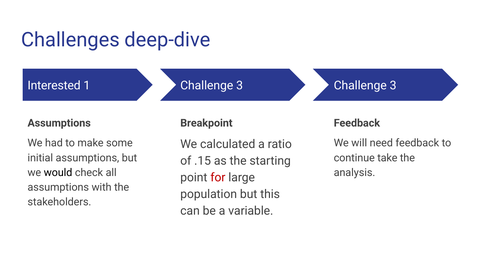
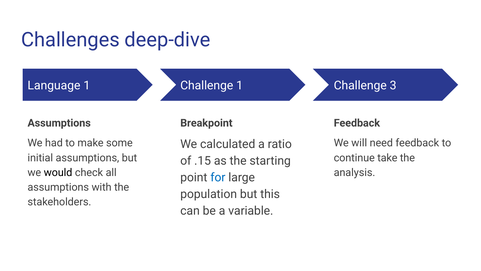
Interested: Interested -> Language (54, 85)
3: 3 -> 1 (240, 85)
for colour: red -> blue (218, 177)
